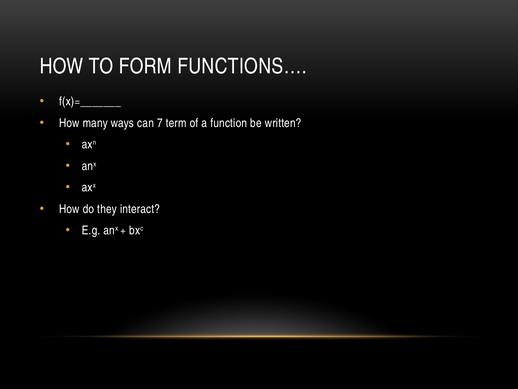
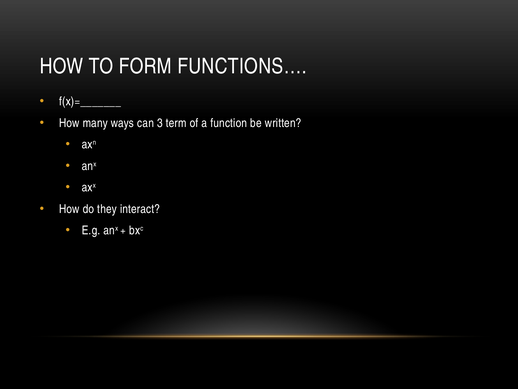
7: 7 -> 3 (160, 123)
